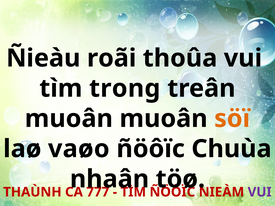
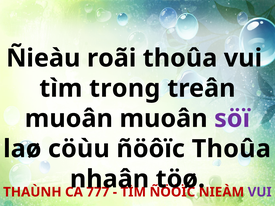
söï colour: orange -> purple (232, 119)
vaøo: vaøo -> cöùu (79, 149)
ñöôïc Chuùa: Chuùa -> Thoûa (231, 149)
